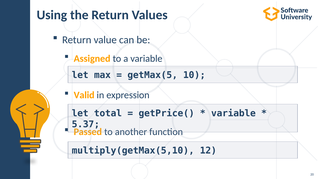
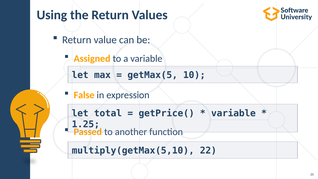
Valid: Valid -> False (84, 95)
5.37: 5.37 -> 1.25 (86, 124)
12: 12 -> 22 (208, 150)
